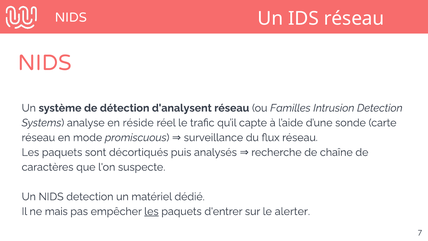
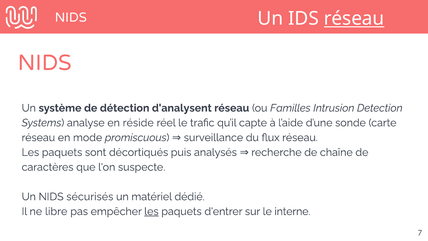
réseau underline: none -> present (354, 19)
NIDS detection: detection -> sécurisés (90, 197)
mais: mais -> libre (56, 211)
alerter: alerter -> interne (292, 211)
